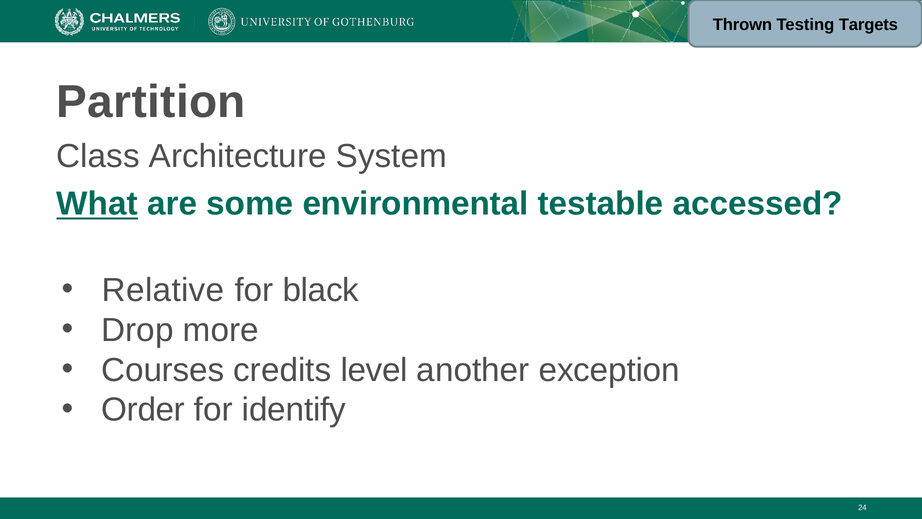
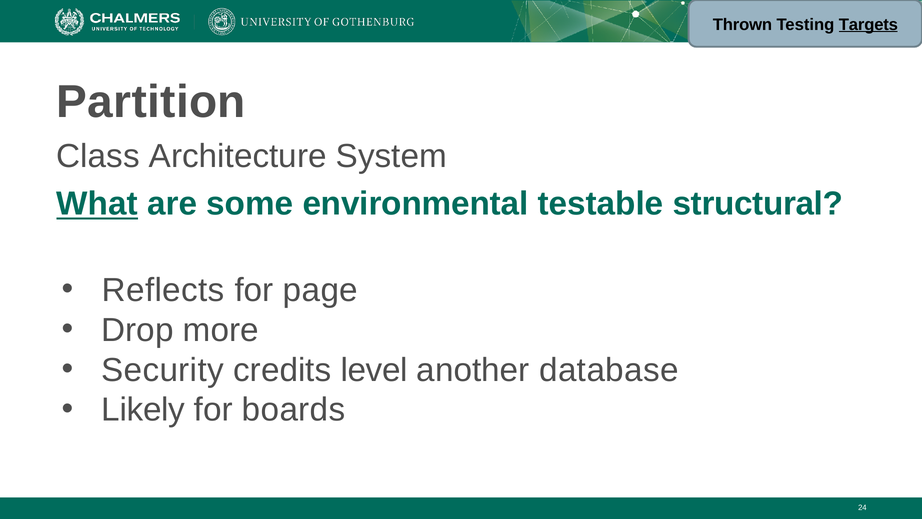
Targets underline: none -> present (868, 24)
accessed: accessed -> structural (758, 204)
Relative: Relative -> Reflects (163, 290)
black: black -> page (320, 290)
Courses: Courses -> Security (163, 370)
exception: exception -> database (609, 370)
Order: Order -> Likely (143, 410)
identify: identify -> boards (294, 410)
